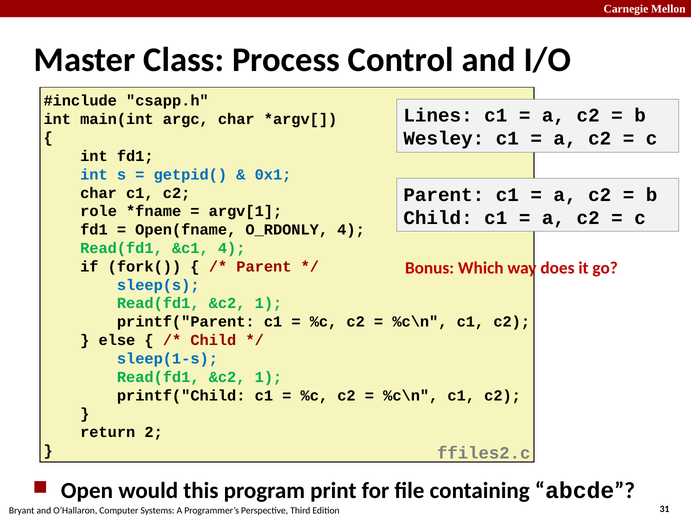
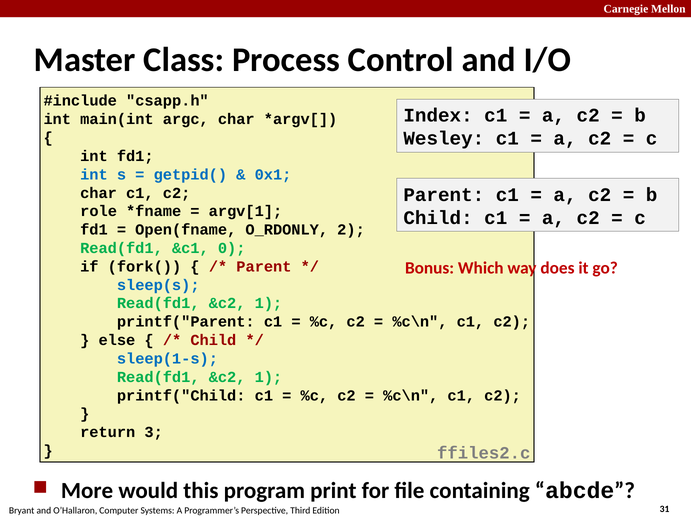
Lines: Lines -> Index (438, 116)
O_RDONLY 4: 4 -> 2 (351, 230)
&c1 4: 4 -> 0 (232, 248)
2: 2 -> 3 (154, 432)
Open: Open -> More (87, 491)
